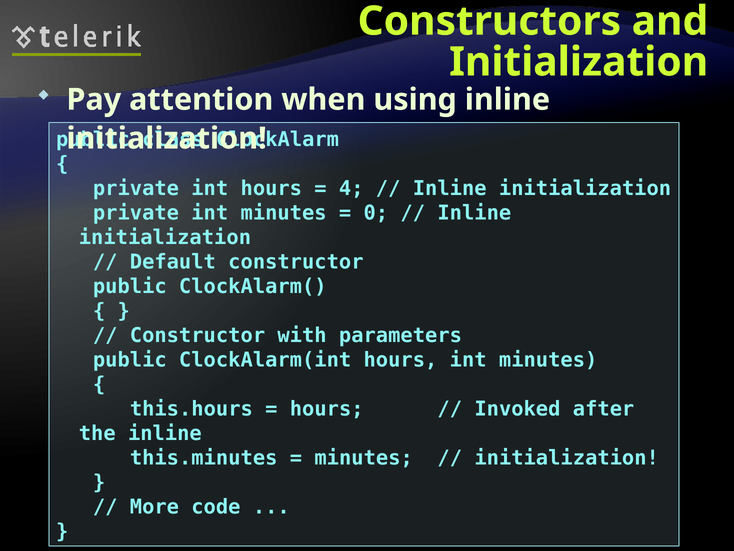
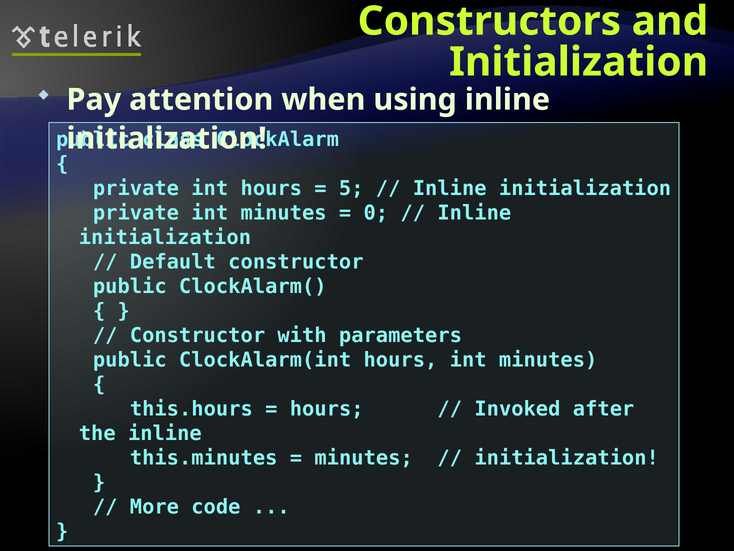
4: 4 -> 5 (351, 189)
